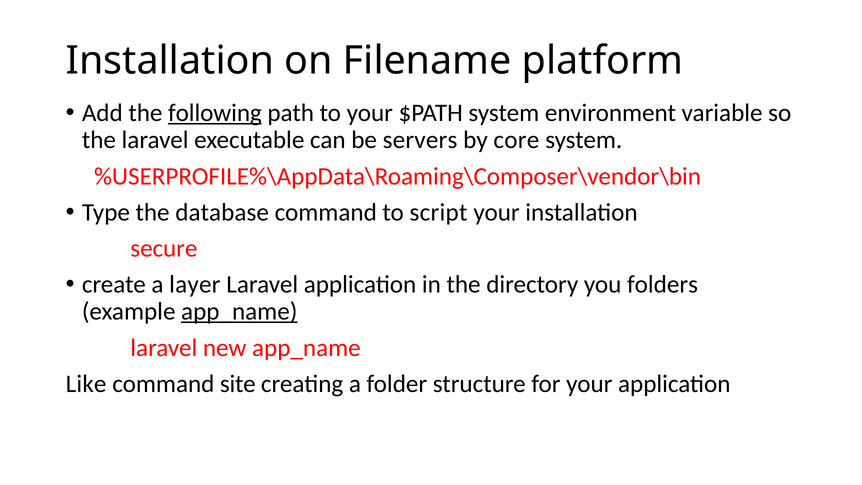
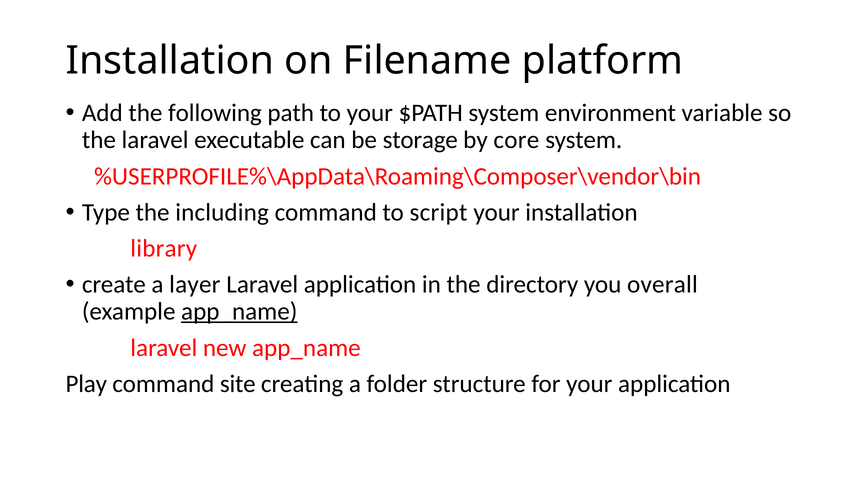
following underline: present -> none (215, 113)
servers: servers -> storage (420, 140)
database: database -> including (222, 212)
secure: secure -> library (164, 248)
folders: folders -> overall (662, 284)
Like: Like -> Play (86, 384)
